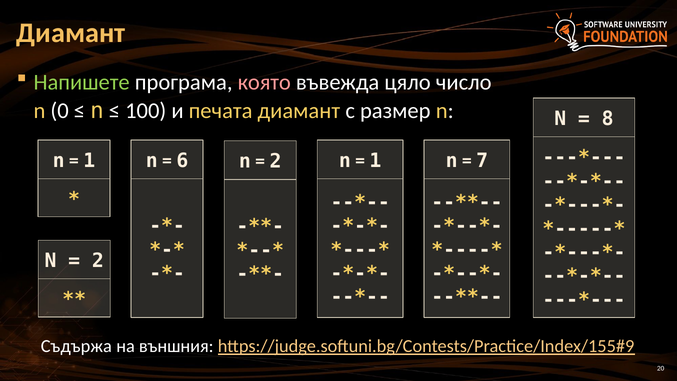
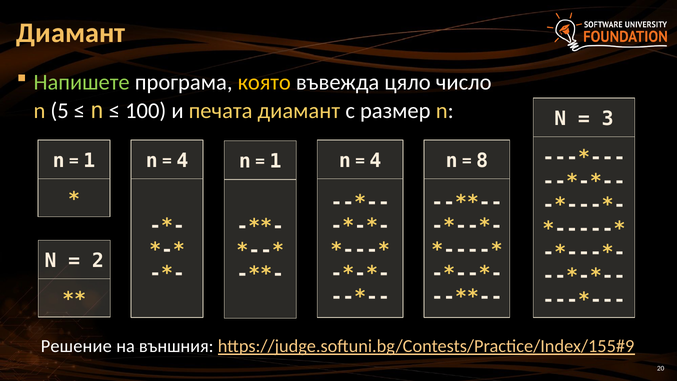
която colour: pink -> yellow (264, 82)
0: 0 -> 5 (60, 111)
8: 8 -> 3 (608, 119)
6: 6 -> 4 (182, 161)
1: 1 -> 4 (375, 161)
7: 7 -> 8 (482, 161)
2: 2 -> 1 (275, 161)
Съдържа: Съдържа -> Решение (76, 346)
